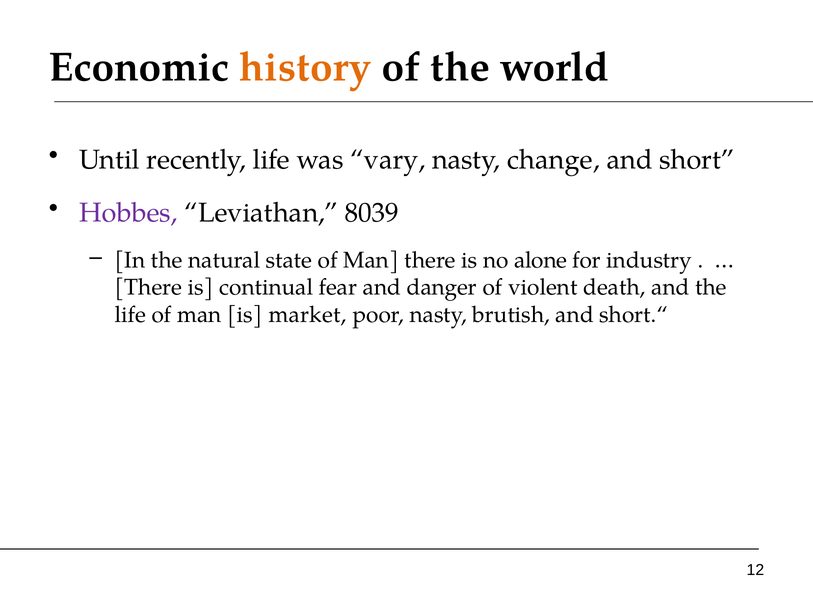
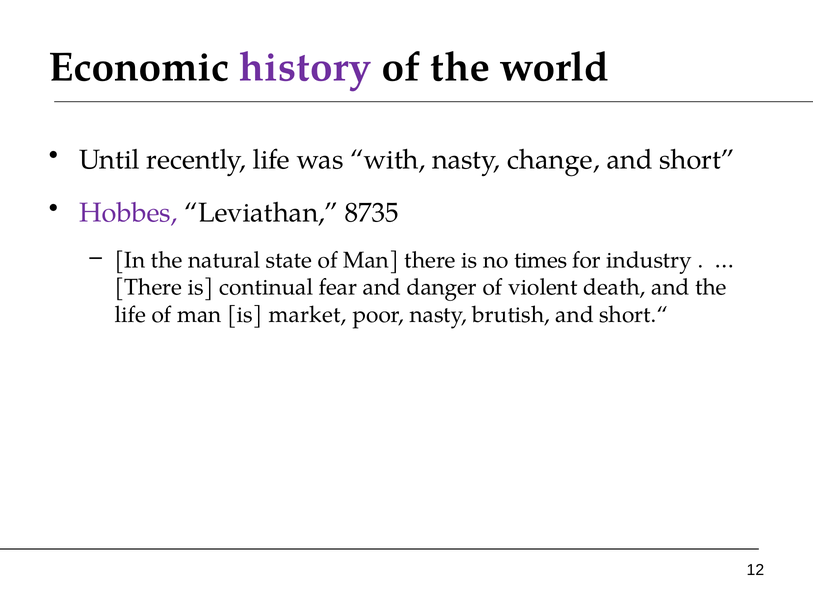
history colour: orange -> purple (305, 67)
vary: vary -> with (388, 160)
8039: 8039 -> 8735 (372, 213)
alone: alone -> times (541, 260)
